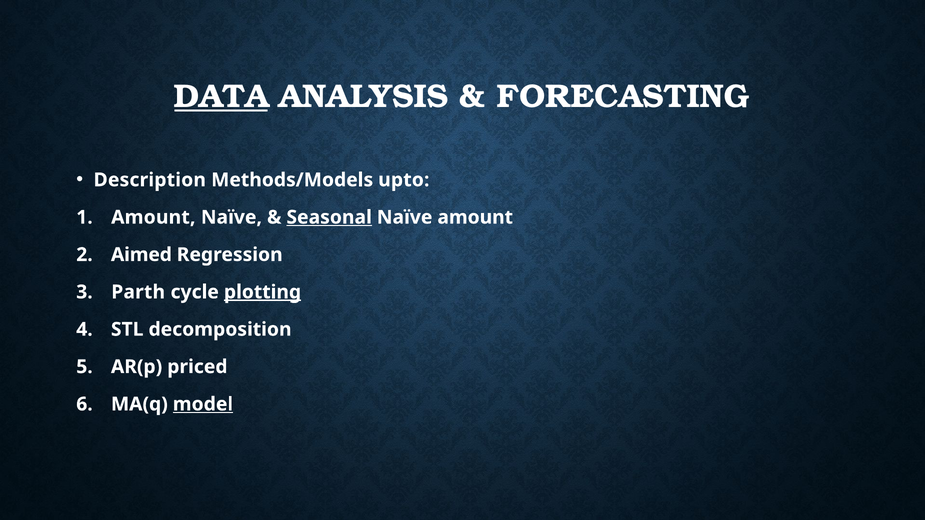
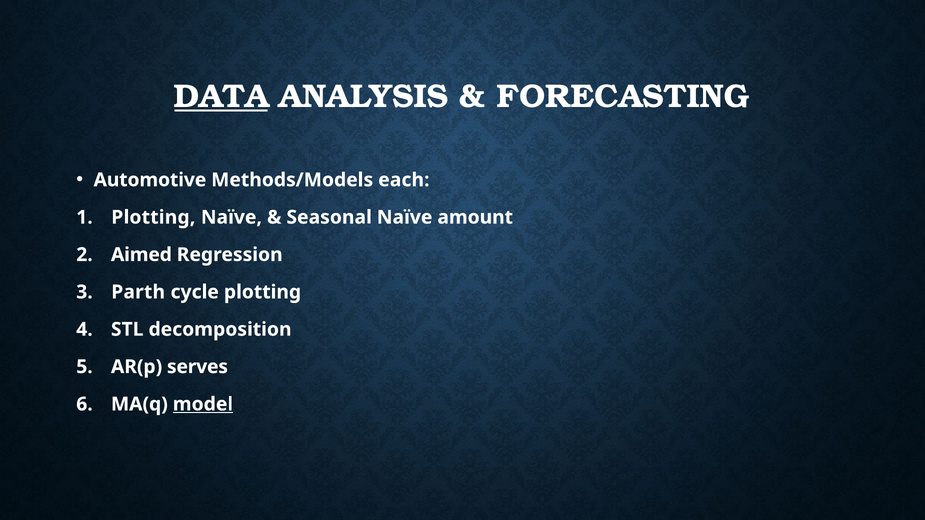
Description: Description -> Automotive (150, 180)
upto: upto -> each (404, 180)
Amount: Amount -> Plotting (153, 217)
Seasonal underline: present -> none (329, 217)
plotting underline: present -> none (263, 292)
priced: priced -> serves (197, 367)
